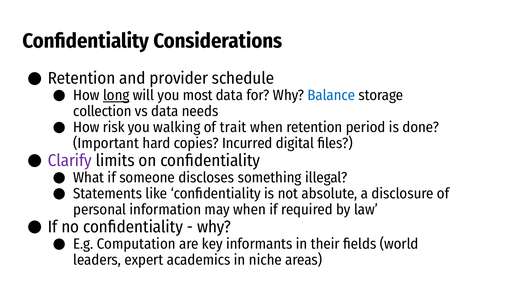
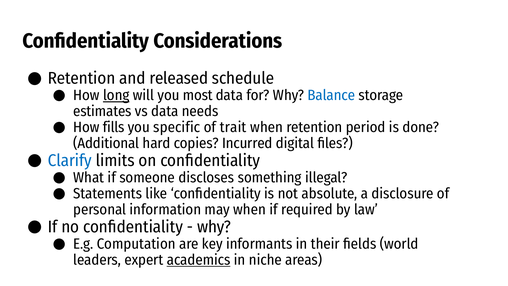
provider: provider -> released (179, 78)
collection: collection -> estimates (102, 111)
risk: risk -> fills (114, 127)
walking: walking -> specific (177, 127)
Important: Important -> Additional (106, 143)
Clarify colour: purple -> blue (70, 160)
academics underline: none -> present (199, 260)
